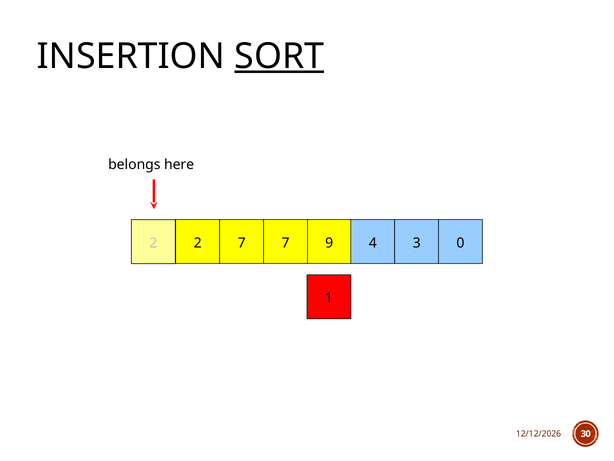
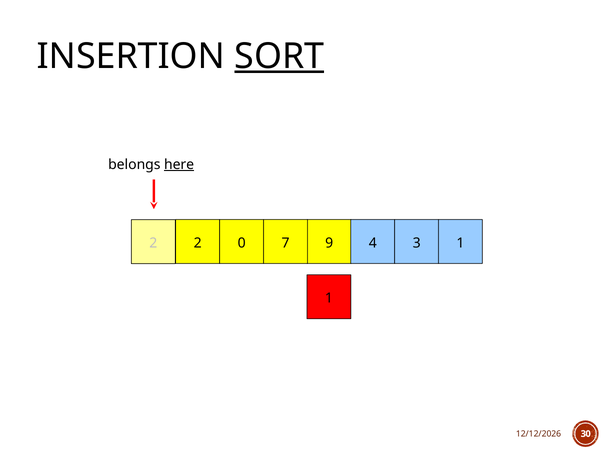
here underline: none -> present (179, 164)
2 7: 7 -> 0 (242, 243)
3 0: 0 -> 1 (460, 243)
